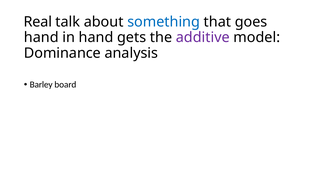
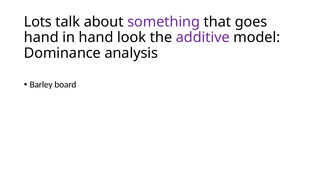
Real: Real -> Lots (38, 22)
something colour: blue -> purple (164, 22)
gets: gets -> look (132, 37)
